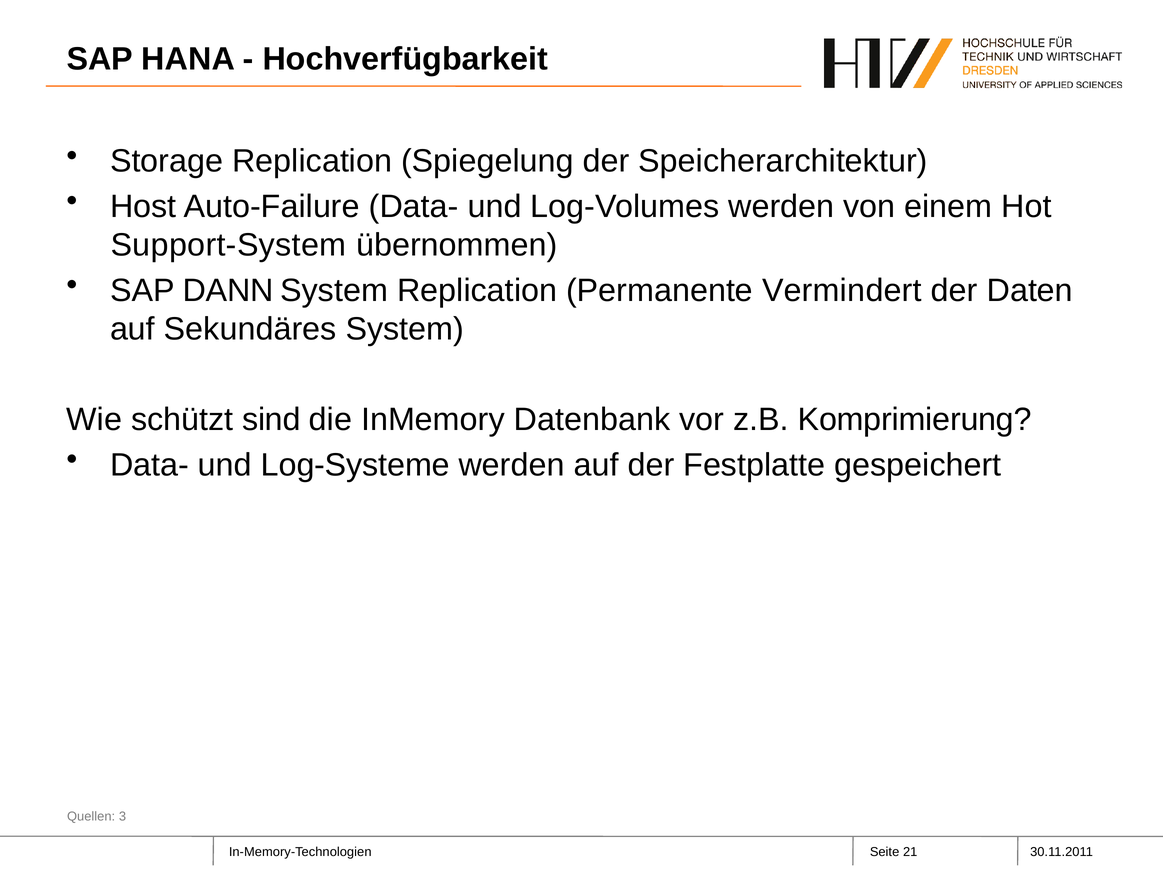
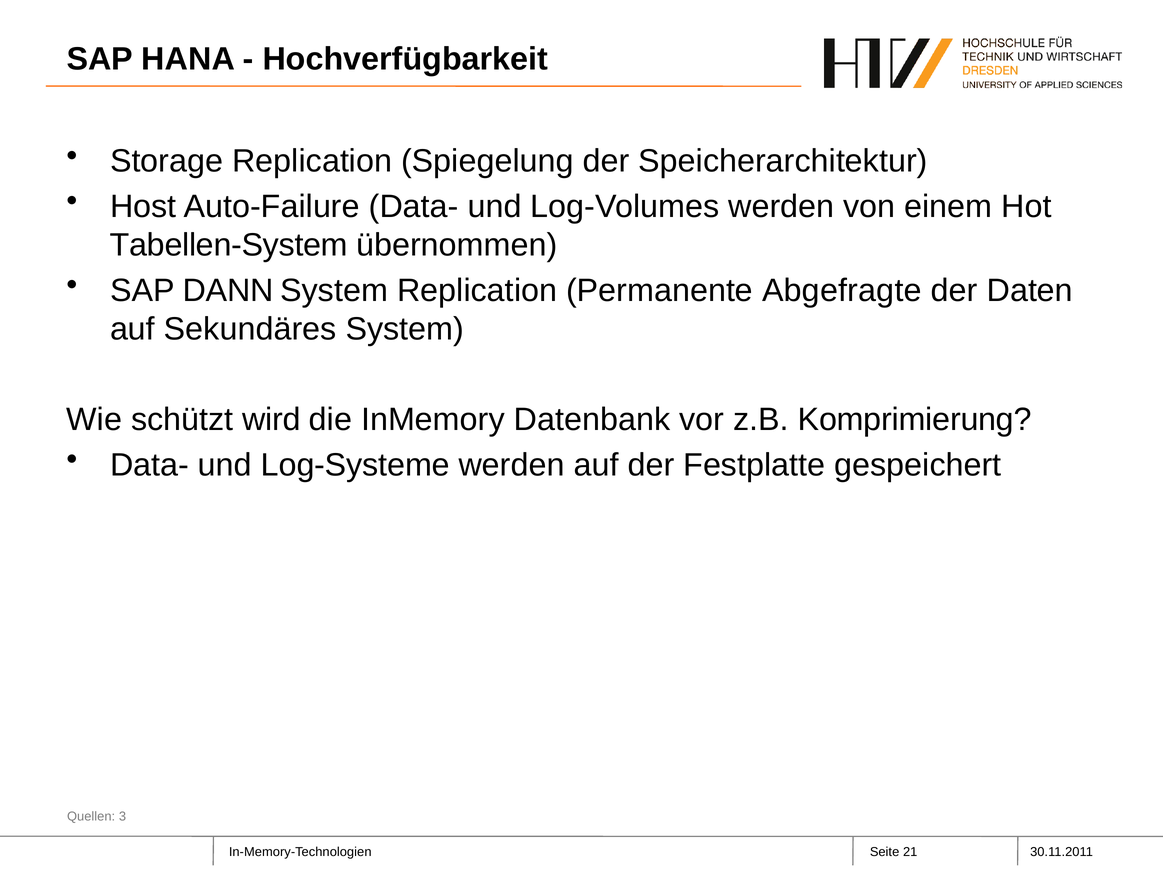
Support-System: Support-System -> Tabellen-System (229, 245)
Vermindert: Vermindert -> Abgefragte (842, 291)
sind: sind -> wird (271, 420)
